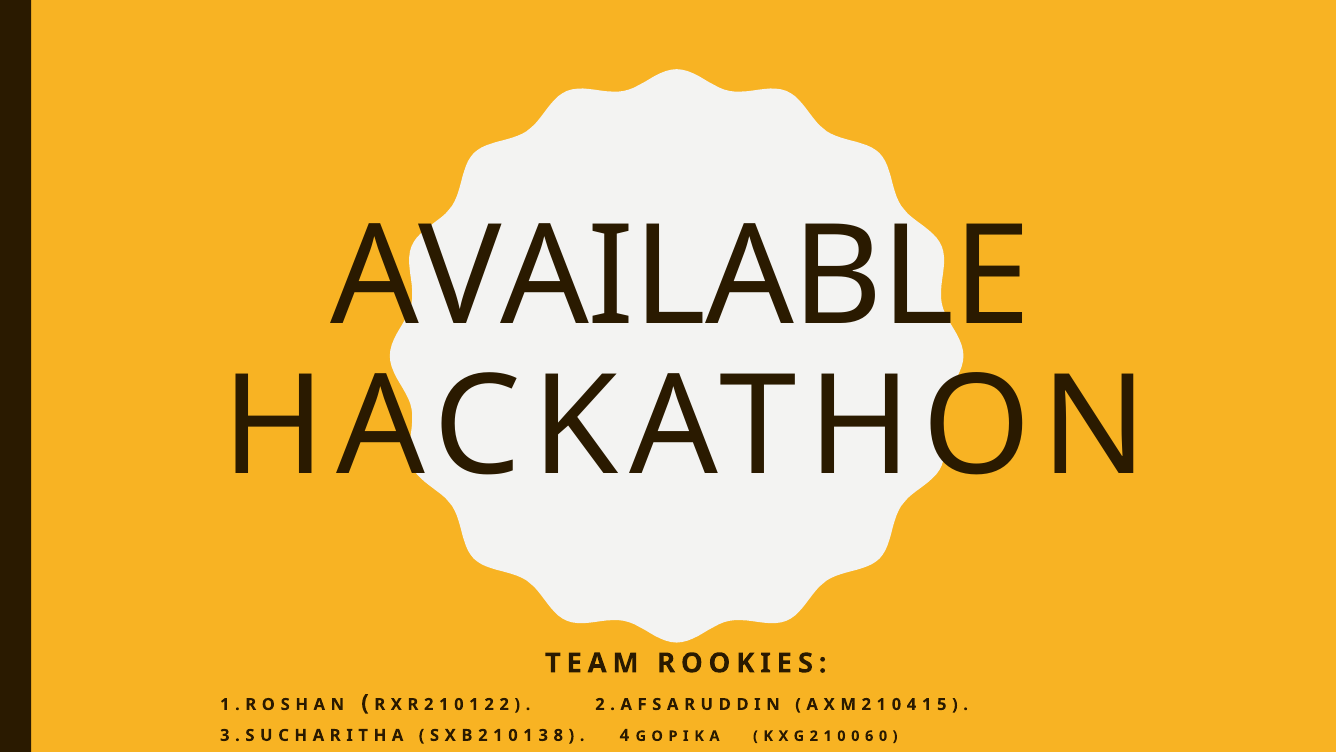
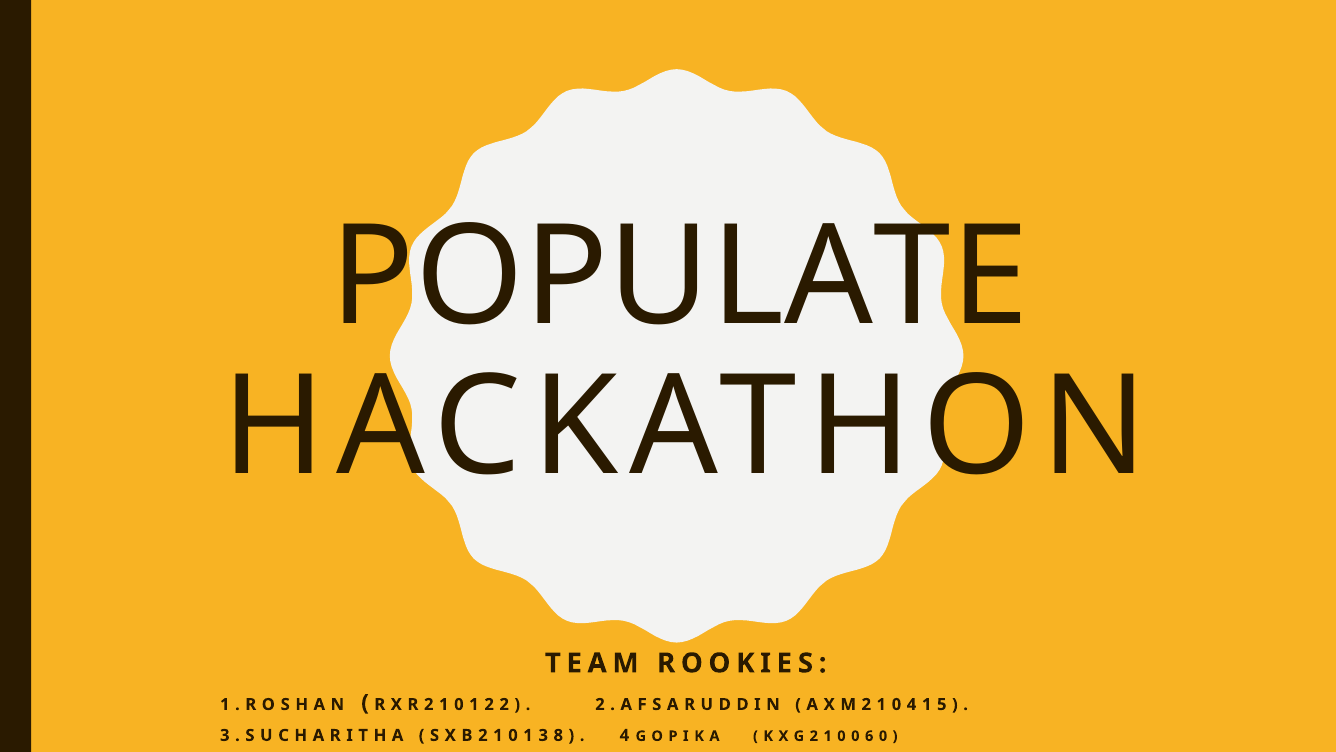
AVAILABLE: AVAILABLE -> POPULATE (680, 277)
